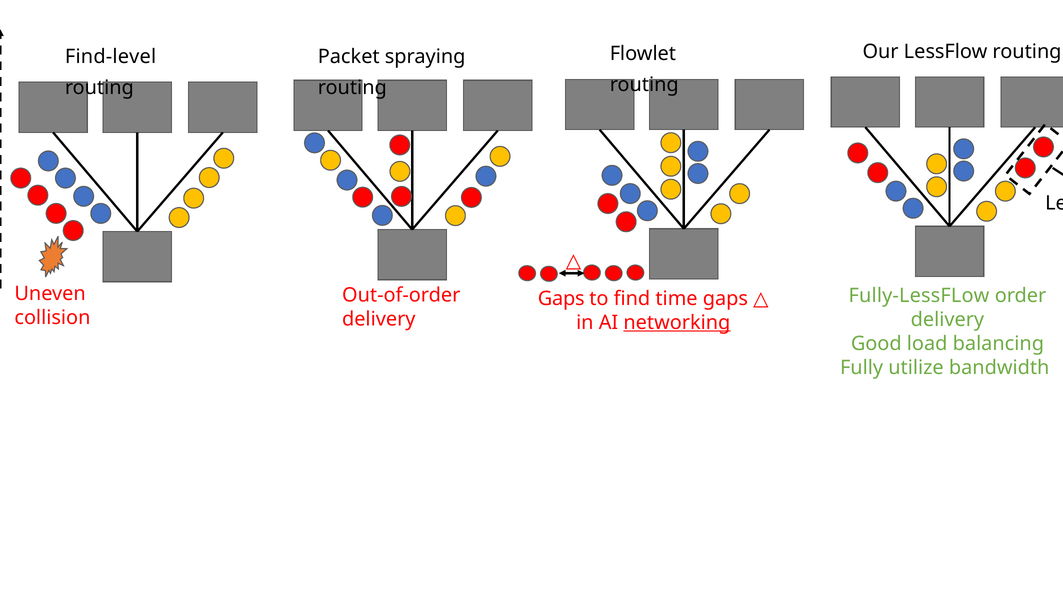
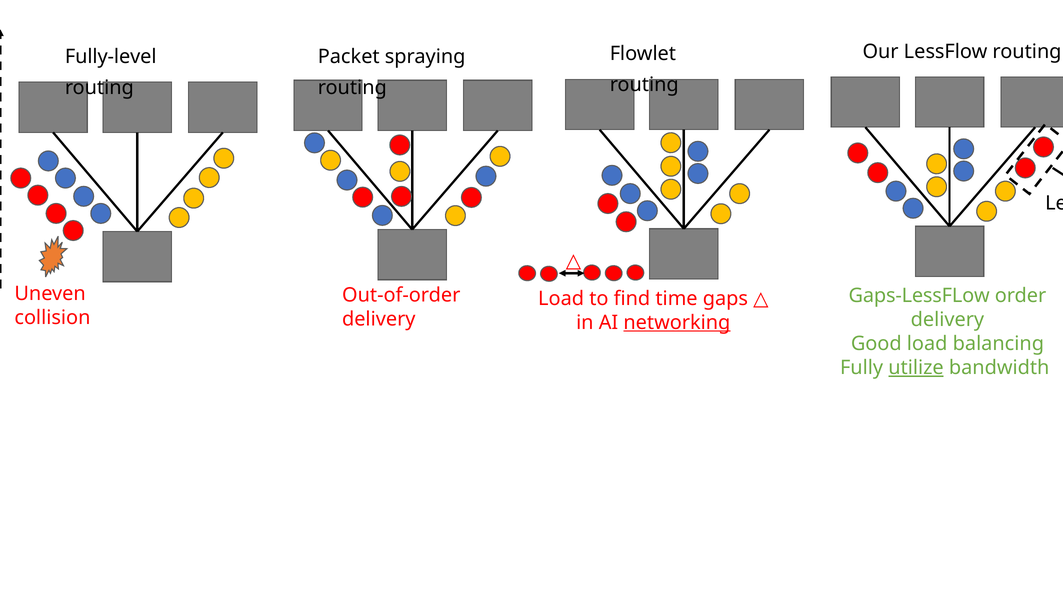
Find-level: Find-level -> Fully-level (111, 57)
Fully-LessFLow: Fully-LessFLow -> Gaps-LessFLow (919, 296)
Gaps: Gaps -> Load (561, 299)
utilize underline: none -> present (916, 368)
